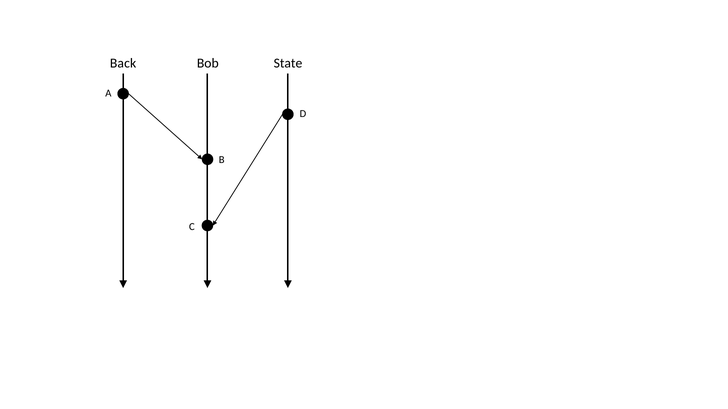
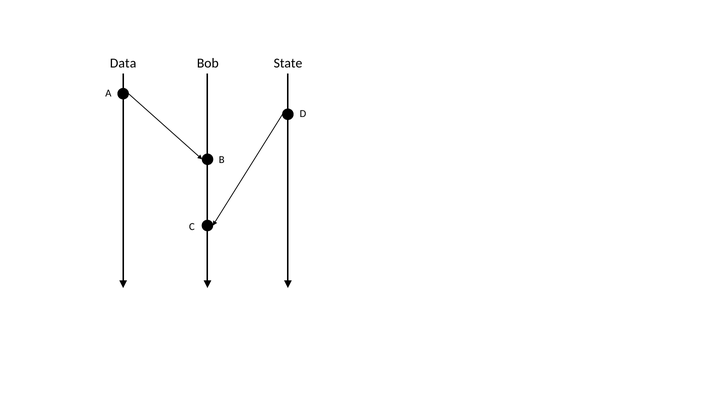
Back: Back -> Data (123, 63)
